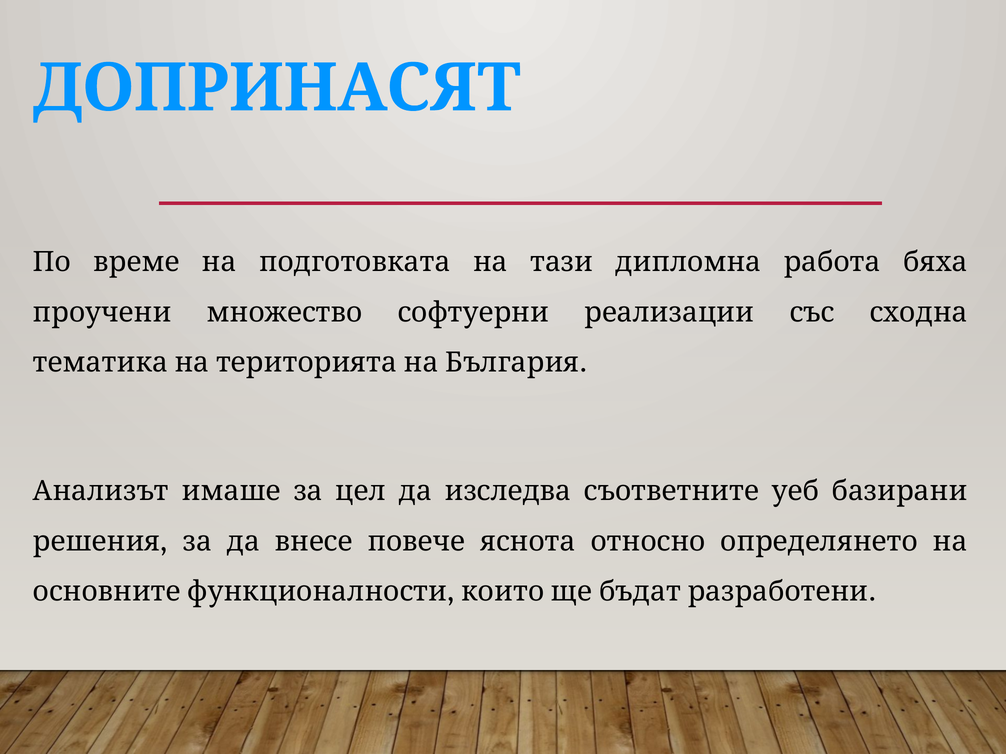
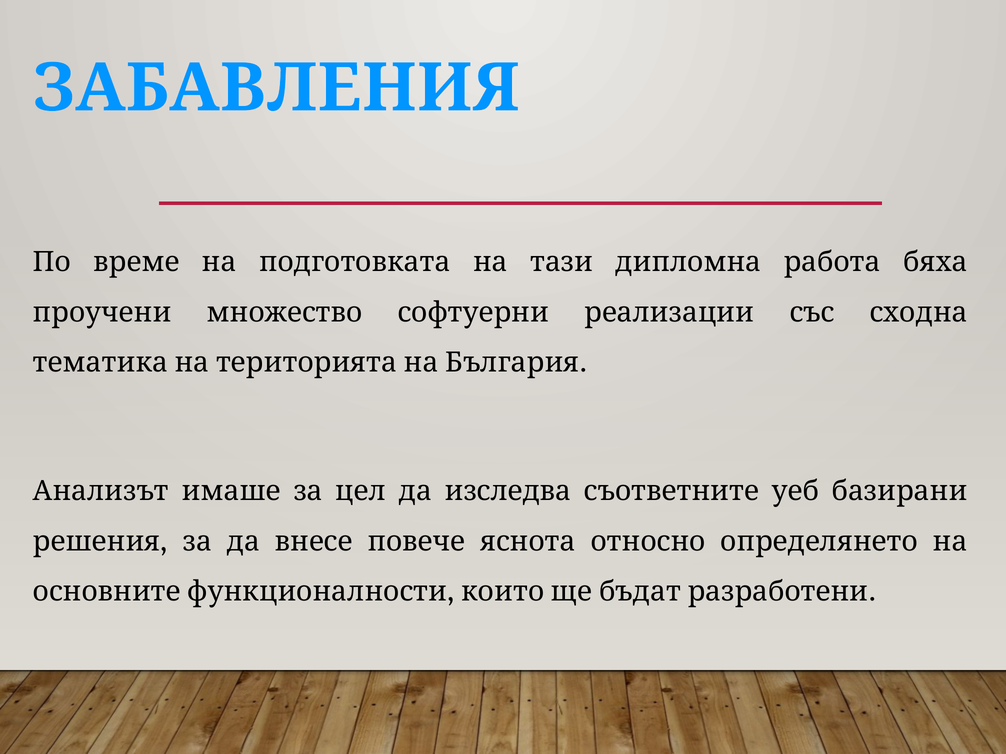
ДОПРИНАСЯТ: ДОПРИНАСЯТ -> ЗАБАВЛЕНИЯ (277, 88)
